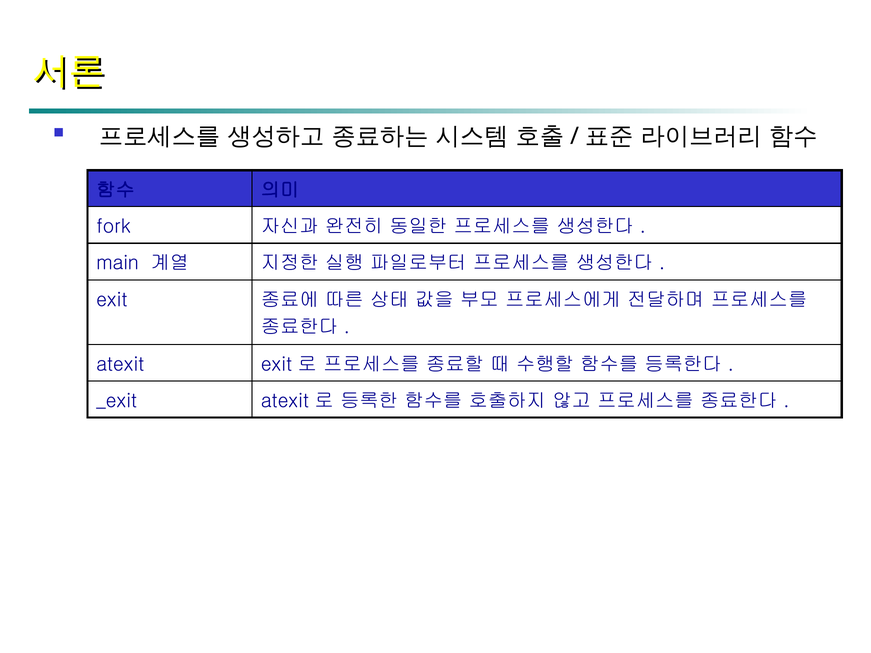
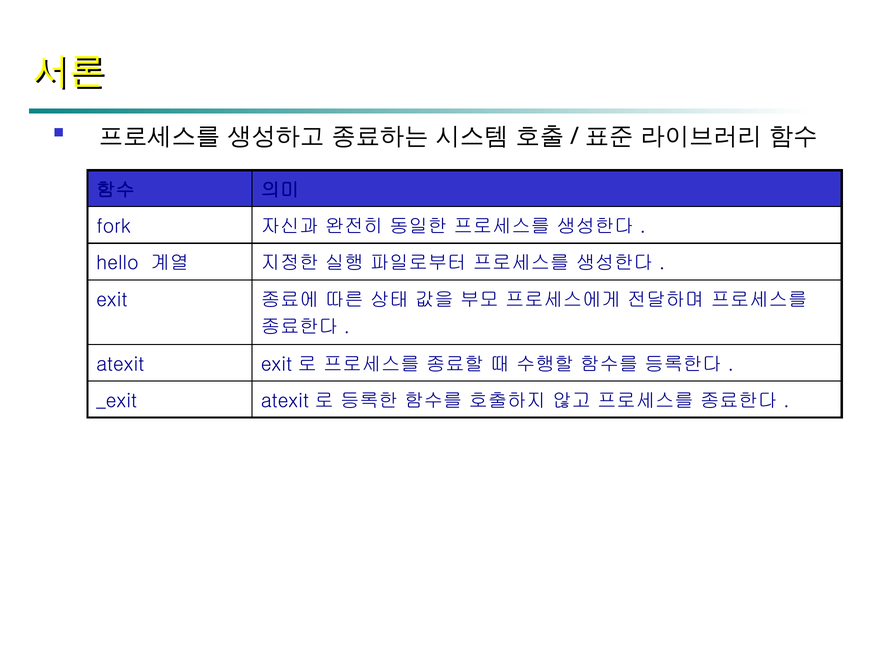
main: main -> hello (117, 263)
